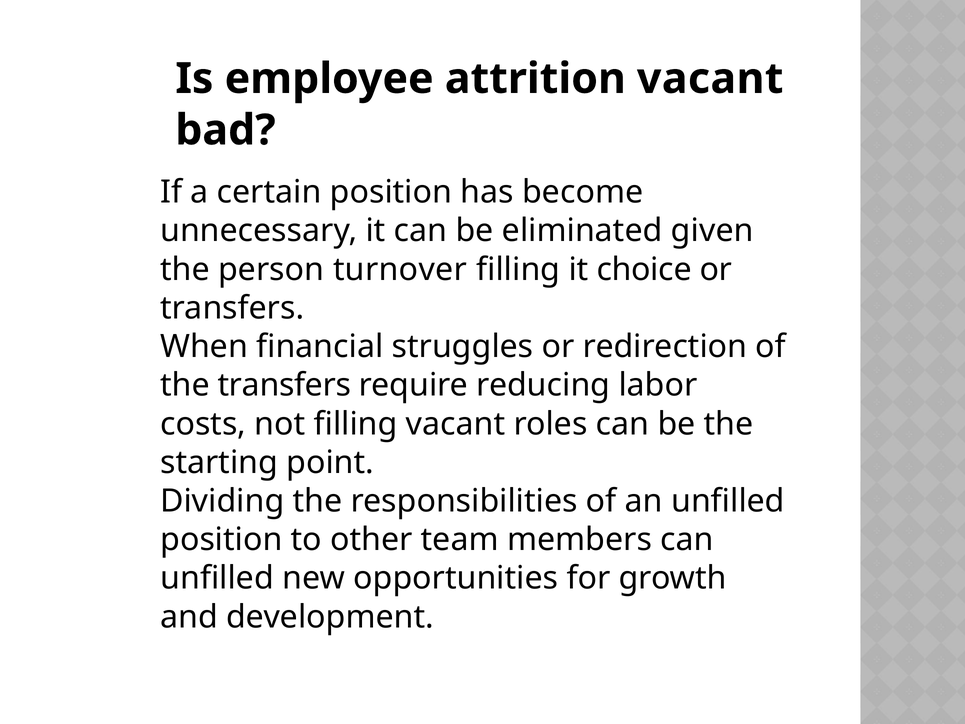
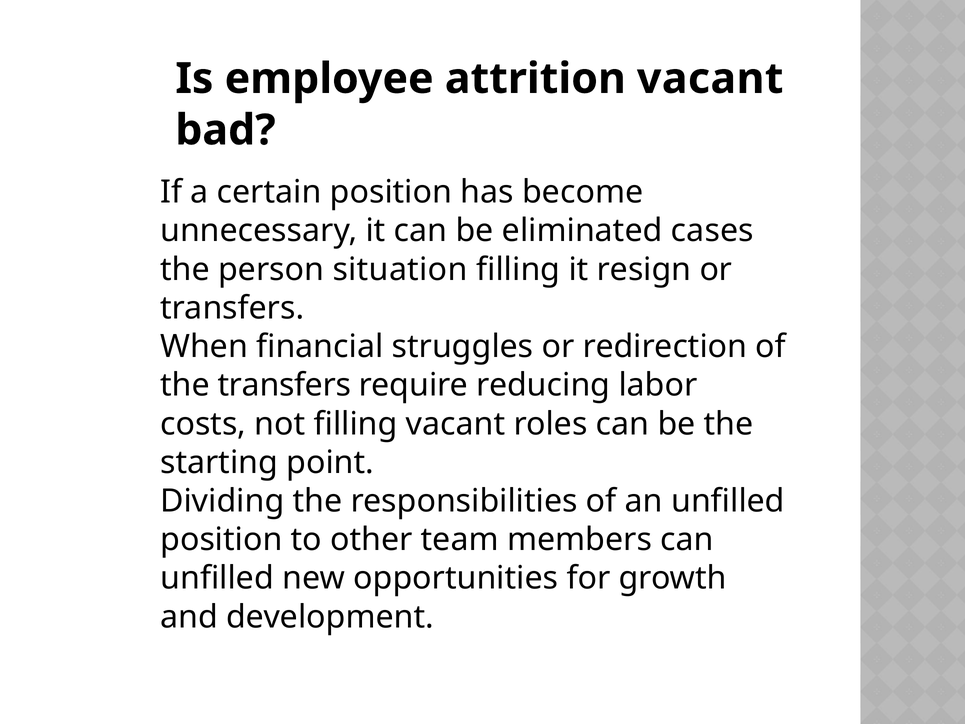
given: given -> cases (712, 231)
turnover: turnover -> situation (400, 269)
choice: choice -> resign (644, 269)
